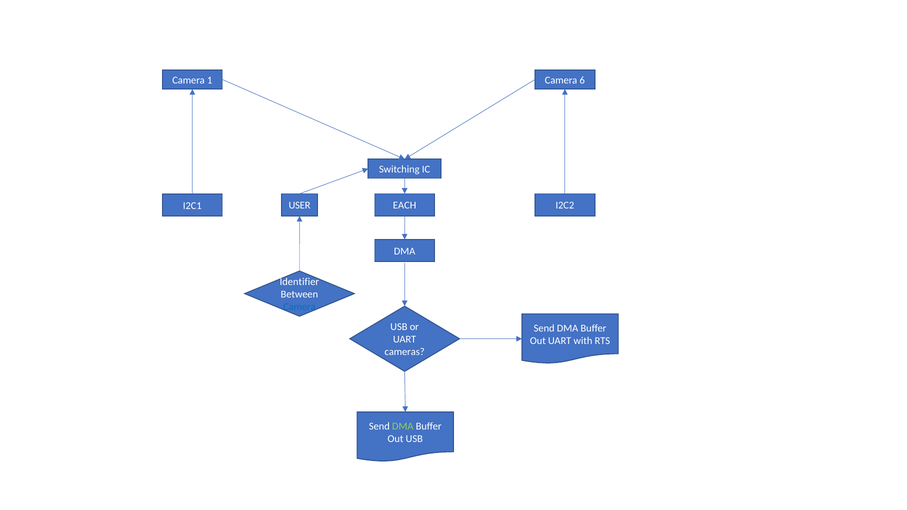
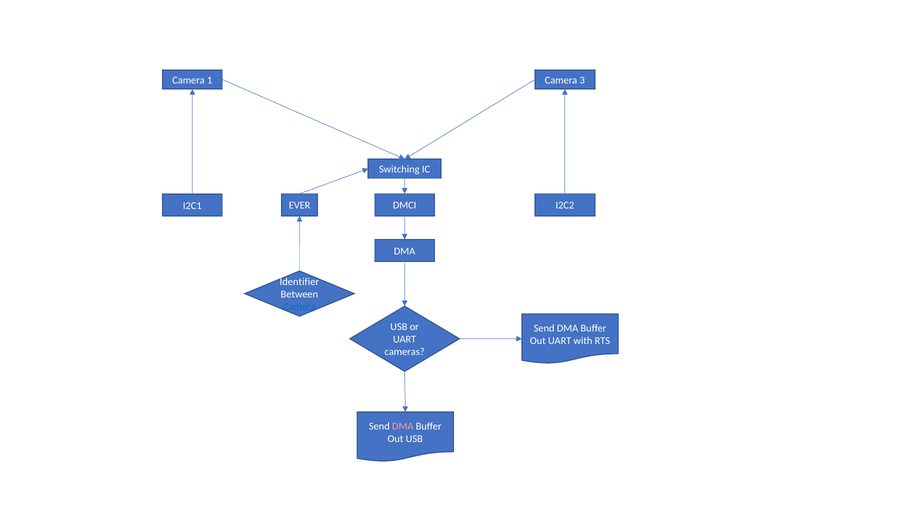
6: 6 -> 3 (582, 80)
USER: USER -> EVER (300, 206)
EACH: EACH -> DMCI (405, 206)
DMA colour: light green -> pink (403, 426)
